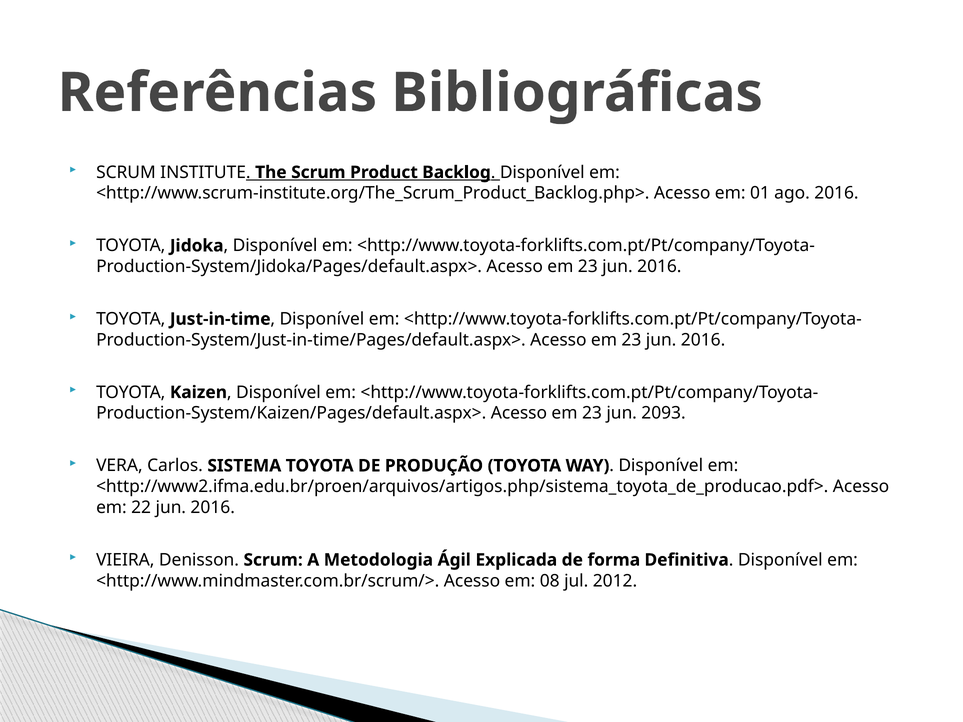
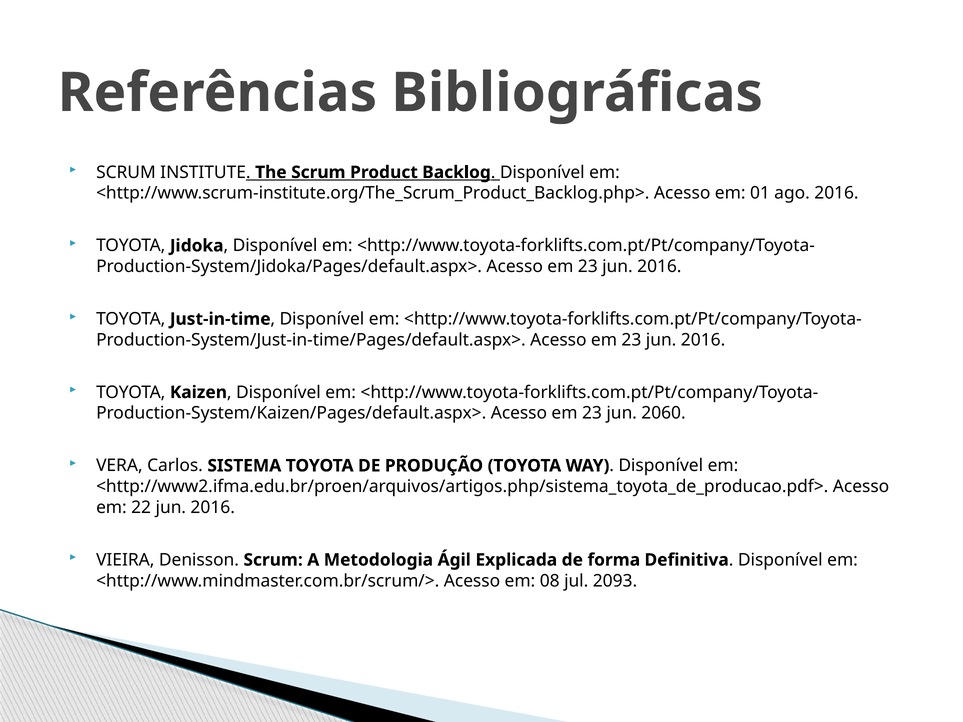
2093: 2093 -> 2060 (664, 413)
2012: 2012 -> 2093 (615, 581)
